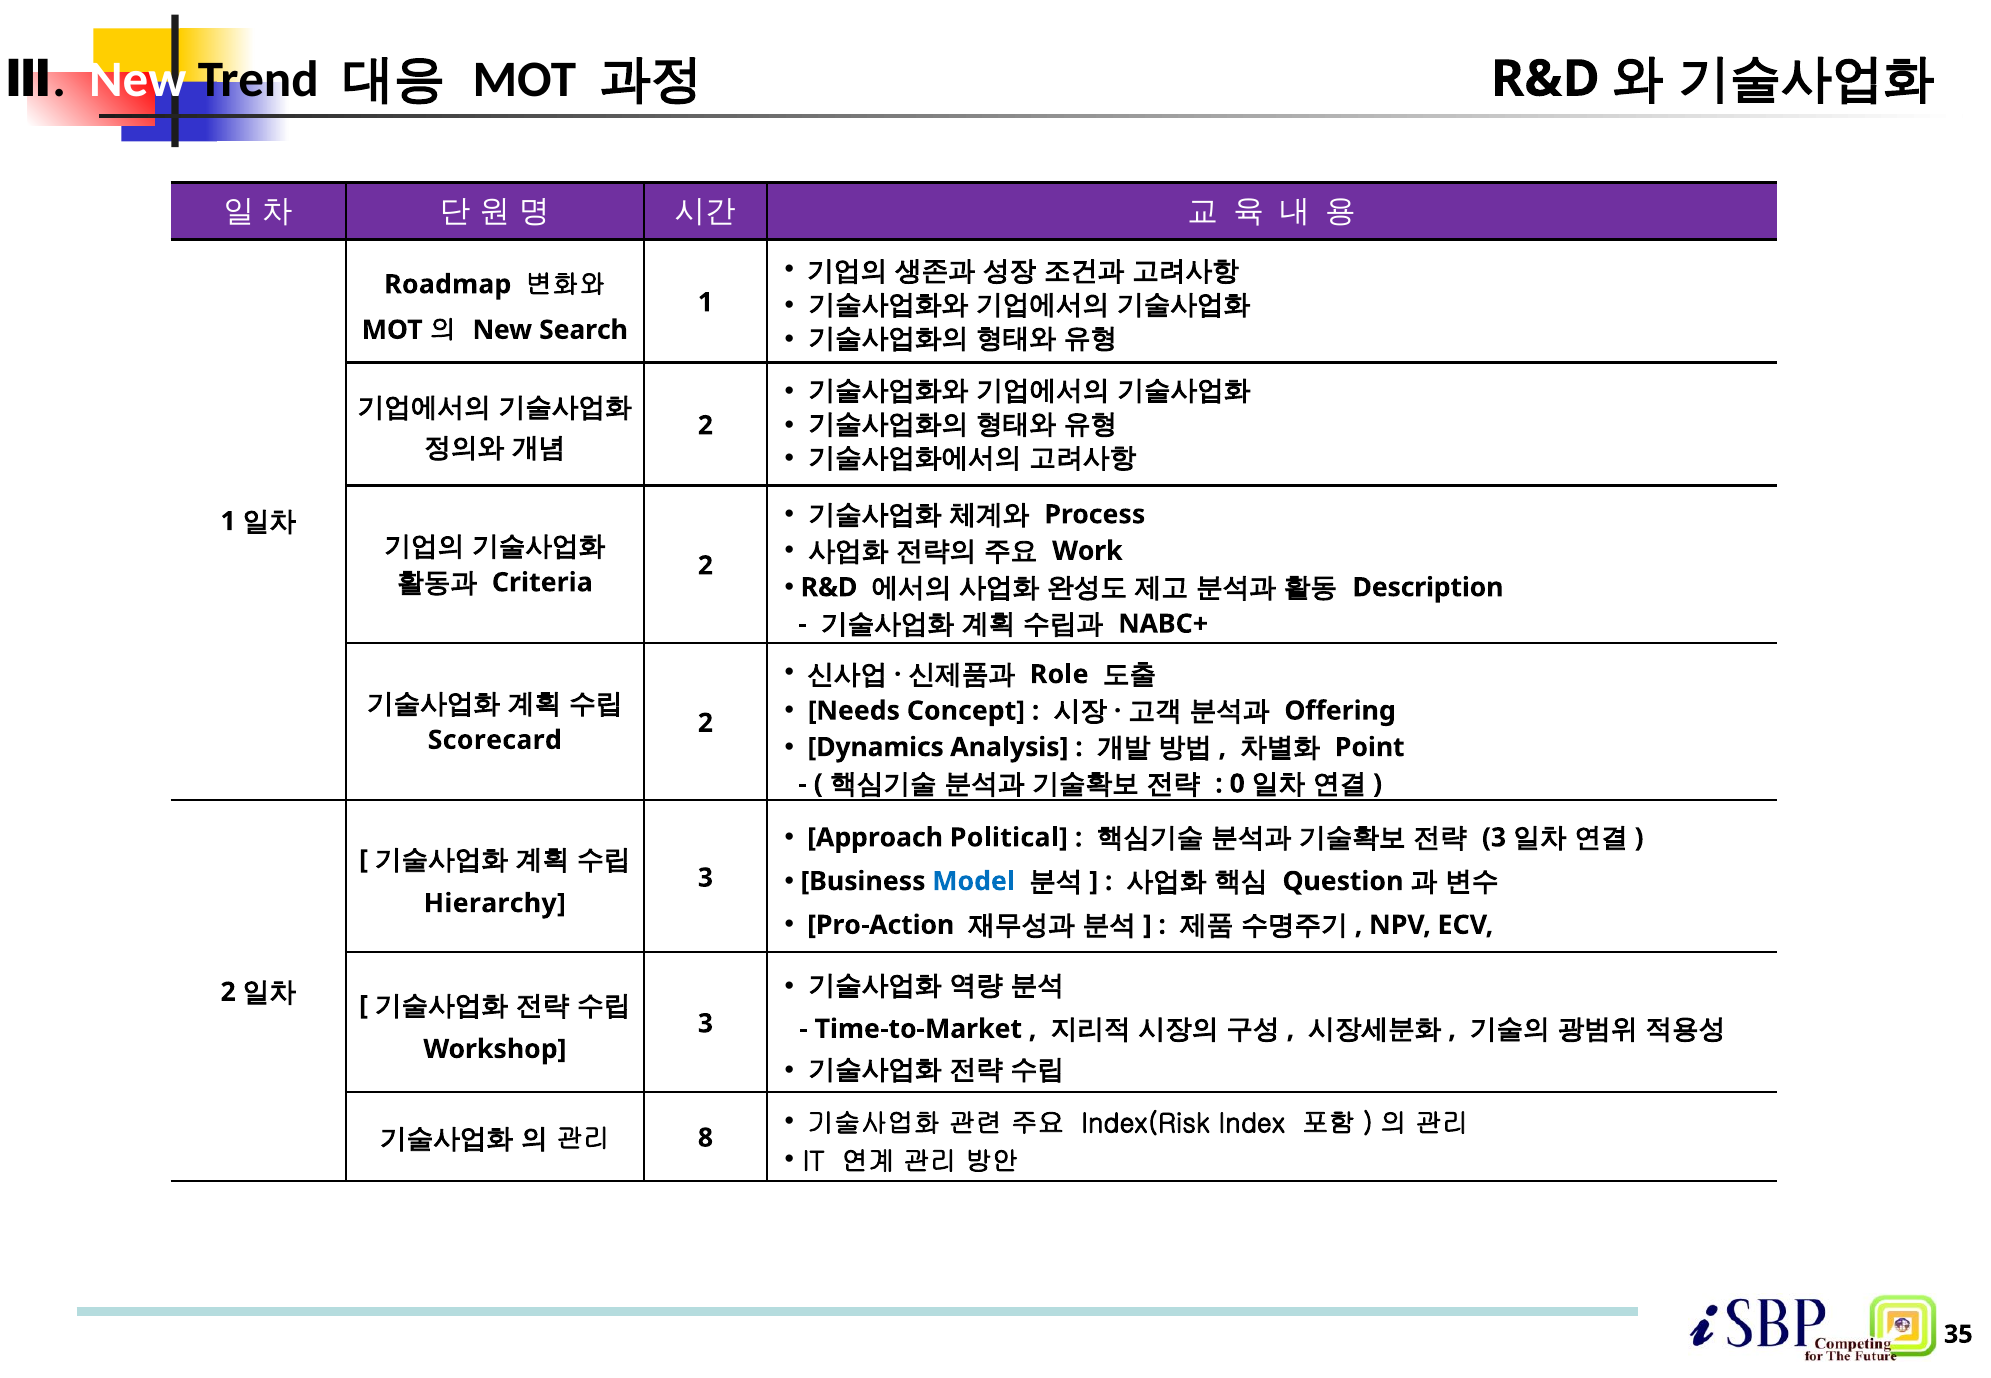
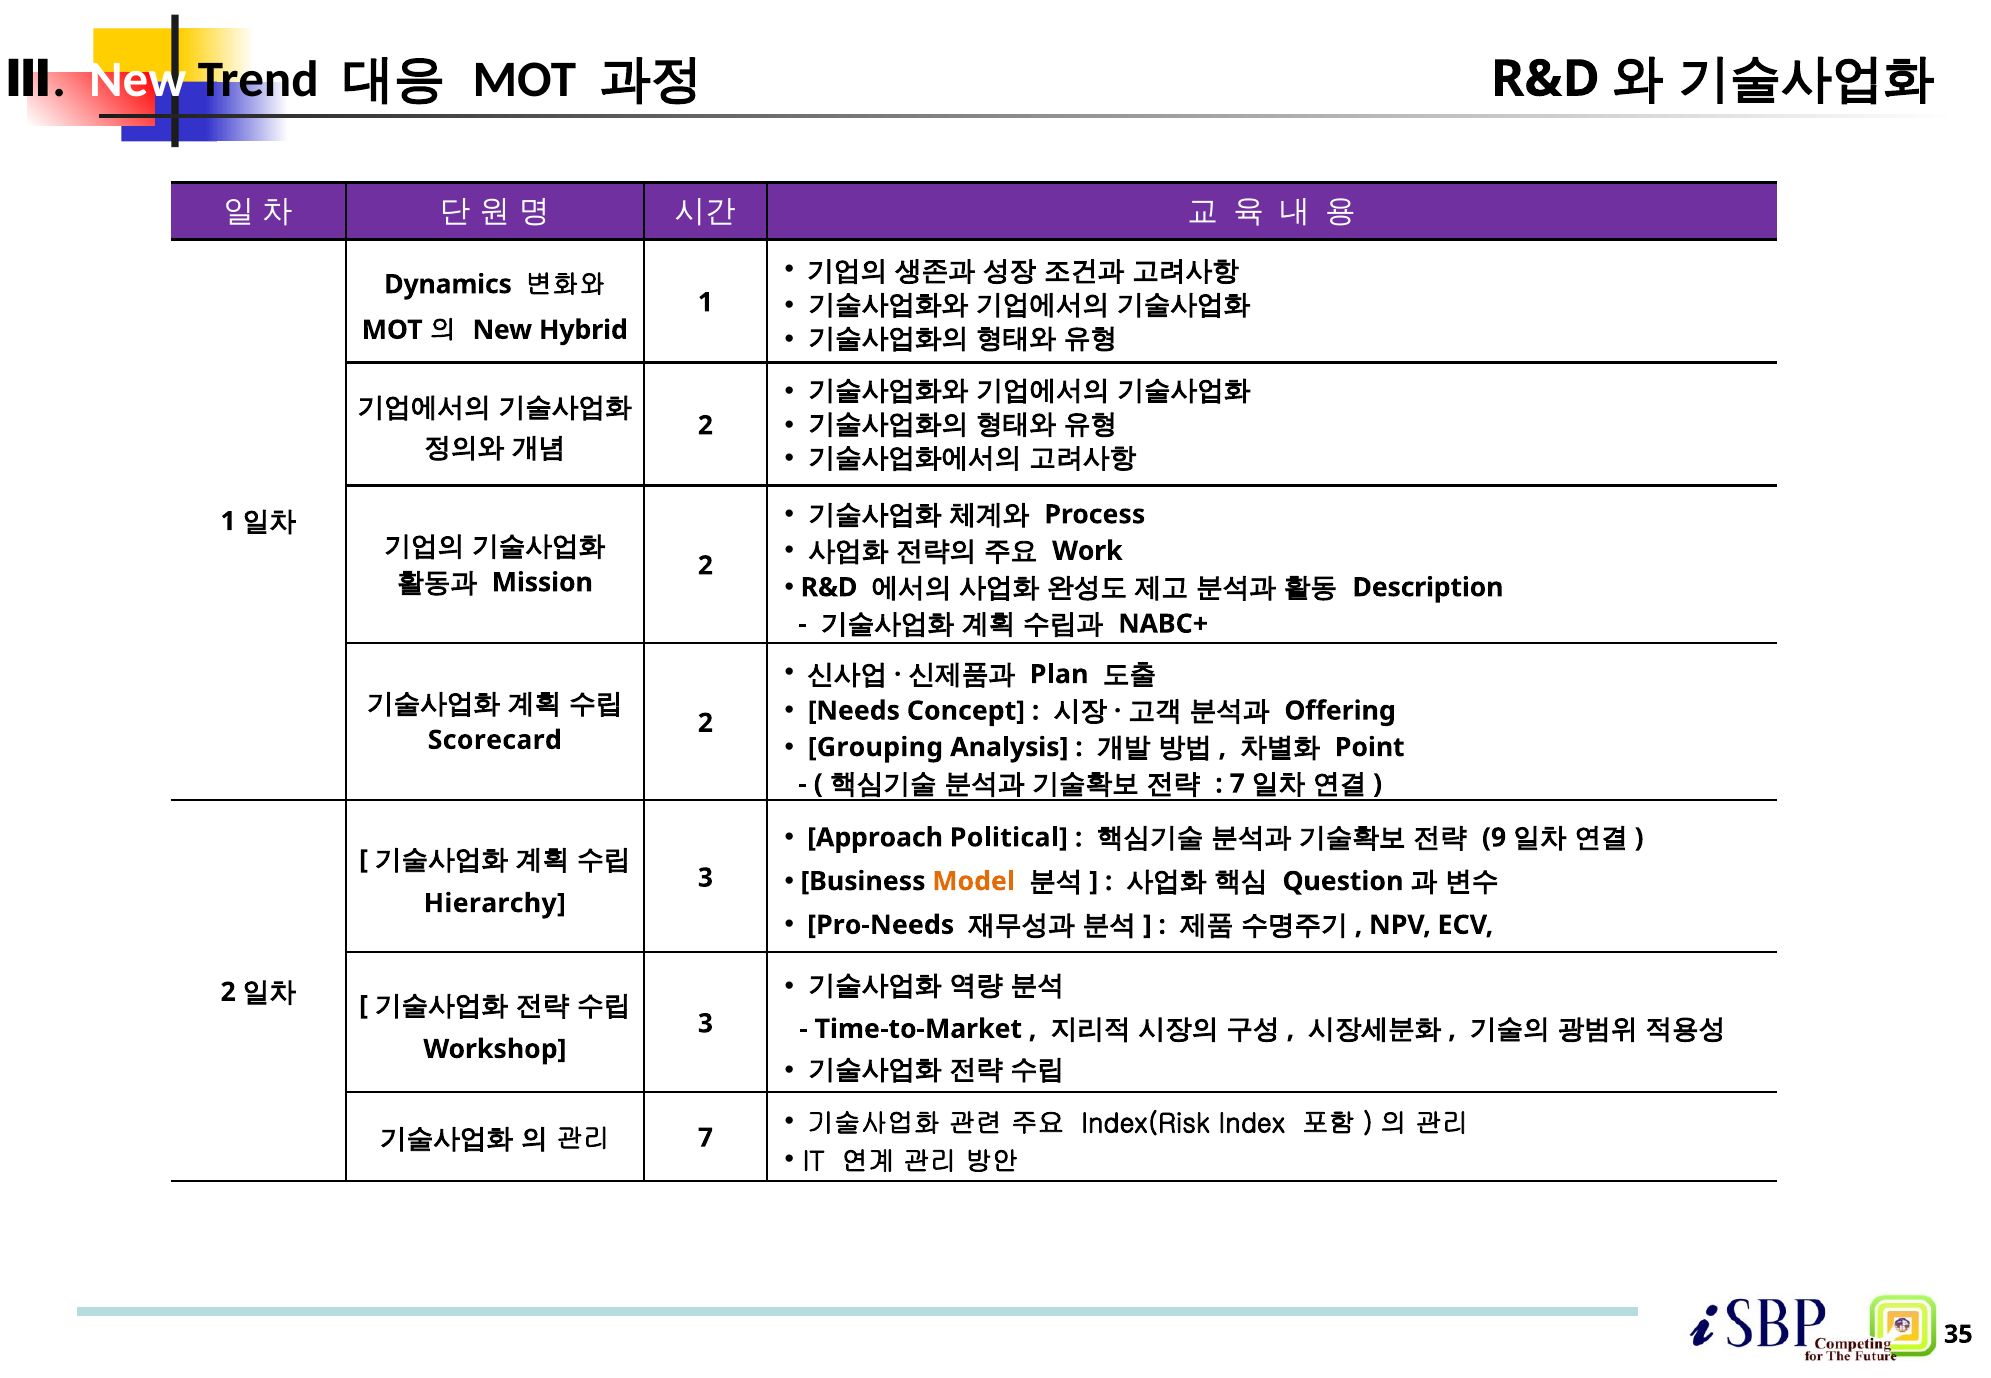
Roadmap: Roadmap -> Dynamics (448, 284)
Search: Search -> Hybrid (583, 330)
Criteria: Criteria -> Mission (542, 583)
Role: Role -> Plan (1059, 675)
Dynamics: Dynamics -> Grouping (875, 747)
0: 0 -> 7 (1237, 784)
3: 3 -> 9 (1494, 838)
Model colour: blue -> orange (974, 882)
Pro-Action: Pro-Action -> Pro-Needs (881, 925)
8: 8 -> 7 (705, 1138)
